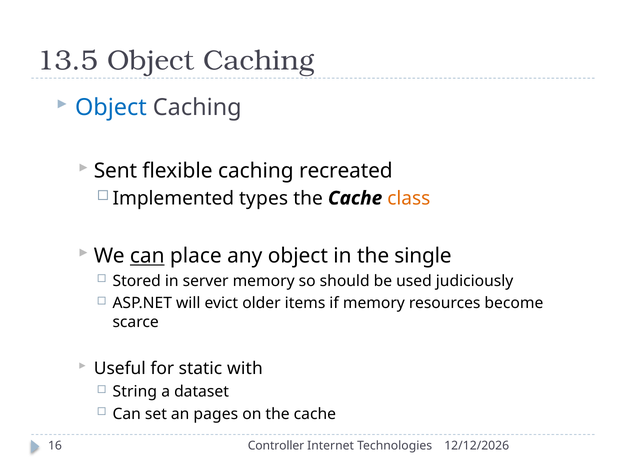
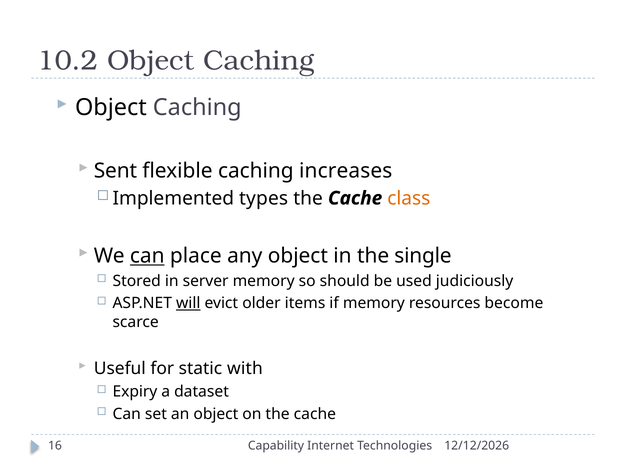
13.5: 13.5 -> 10.2 (68, 60)
Object colour: blue -> black (111, 108)
recreated: recreated -> increases (346, 171)
will underline: none -> present (188, 304)
String: String -> Expiry (135, 392)
an pages: pages -> object (216, 414)
Controller: Controller -> Capability (276, 446)
